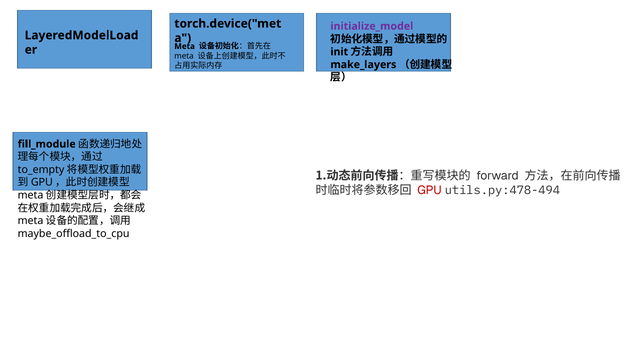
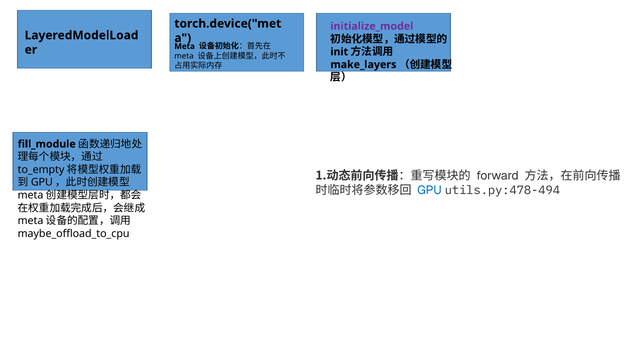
GPU colour: red -> blue (430, 190)
